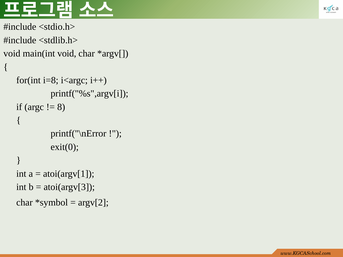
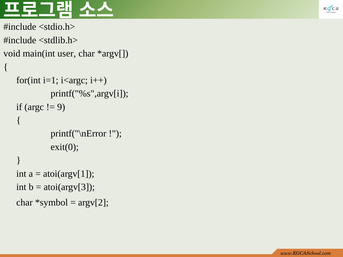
main(int void: void -> user (67, 54)
i=8: i=8 -> i=1 (51, 80)
8: 8 -> 9 (61, 107)
